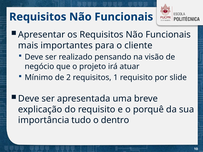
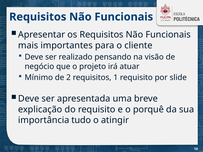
dentro: dentro -> atingir (115, 120)
